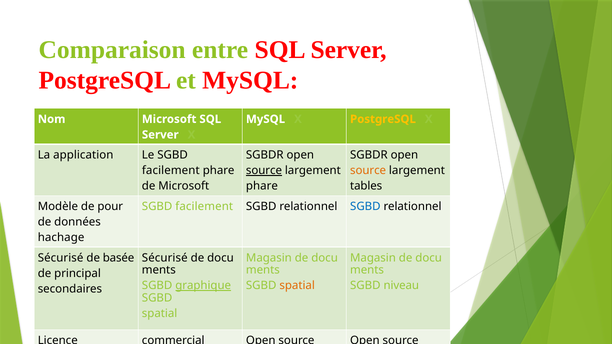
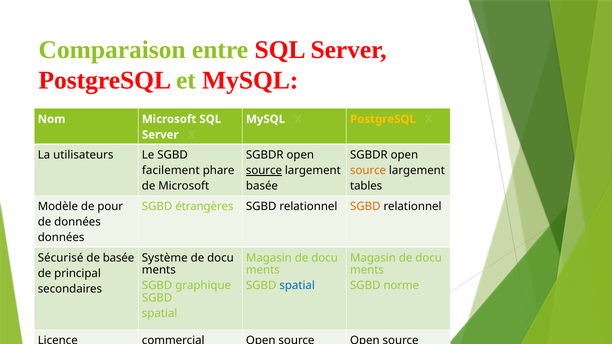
application: application -> utilisateurs (83, 155)
phare: phare -> basée (262, 186)
facilement: facilement -> étrangères (204, 206)
SGBD colour: blue -> orange (365, 206)
hachage: hachage -> données (61, 238)
Sécurisé: Sécurisé -> Système (165, 258)
graphique underline: present -> none (203, 286)
spatial colour: orange -> blue (297, 286)
niveau: niveau -> norme (401, 286)
